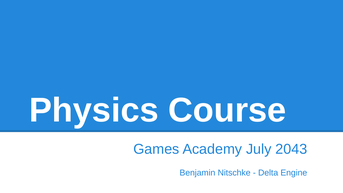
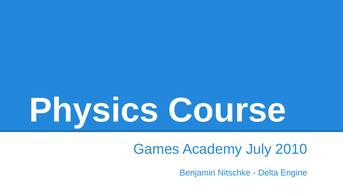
2043: 2043 -> 2010 (291, 149)
